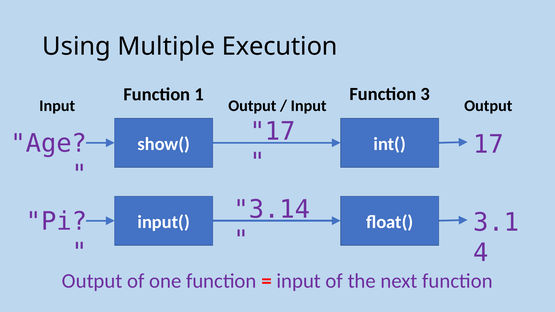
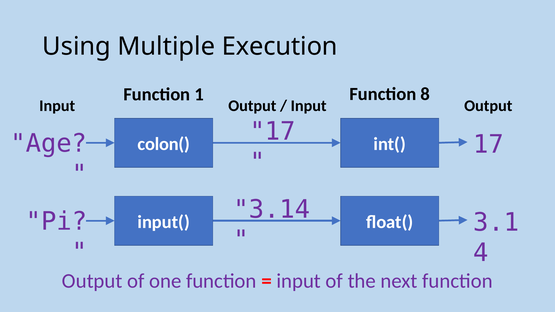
3: 3 -> 8 (425, 94)
show(: show( -> colon( (164, 144)
